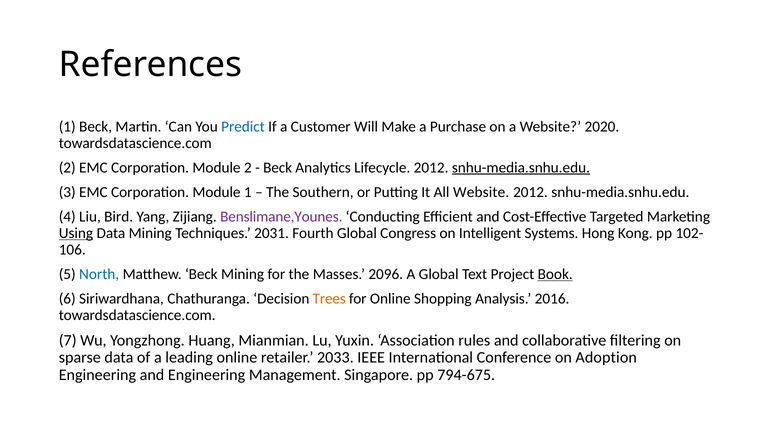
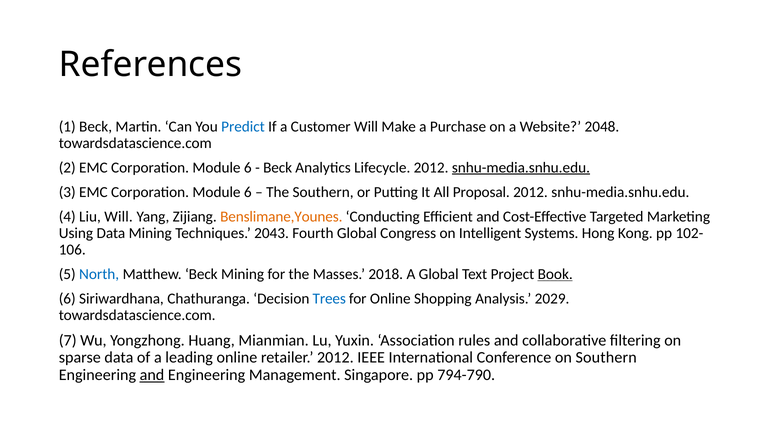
2020: 2020 -> 2048 (602, 126)
2: 2 -> 6 (248, 167)
1: 1 -> 6 (248, 192)
All Website: Website -> Proposal (481, 192)
Liu Bird: Bird -> Will (119, 217)
Benslimane,Younes colour: purple -> orange (281, 217)
Using underline: present -> none (76, 233)
2031: 2031 -> 2043 (272, 233)
2096: 2096 -> 2018 (386, 274)
Trees colour: orange -> blue (329, 299)
2016: 2016 -> 2029 (552, 299)
retailer 2033: 2033 -> 2012 (335, 357)
on Adoption: Adoption -> Southern (606, 357)
and underline: none -> present (152, 375)
794-675: 794-675 -> 794-790 (466, 375)
